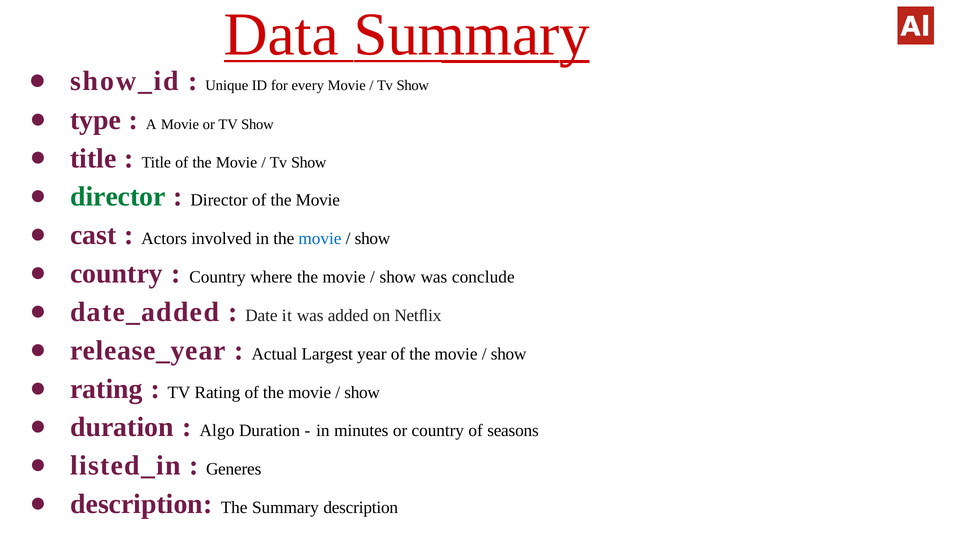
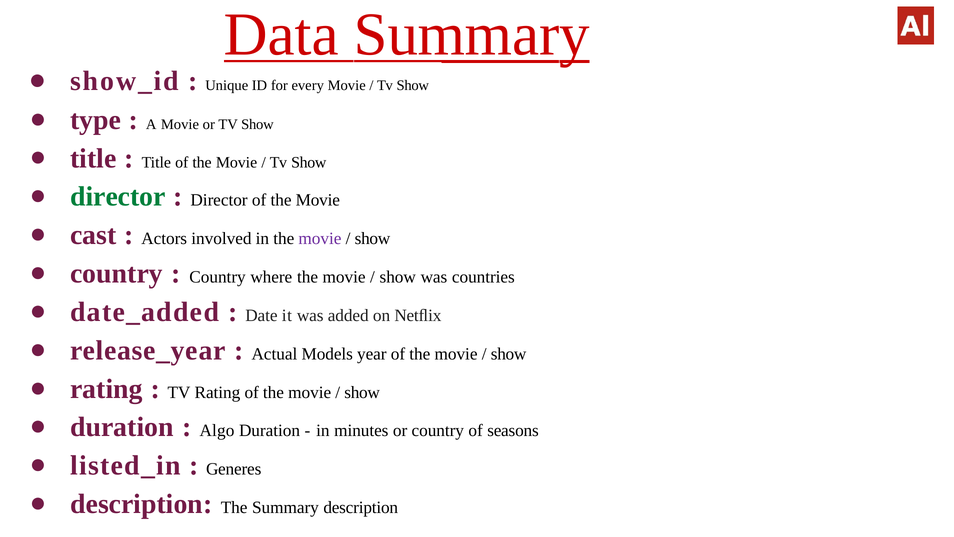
movie colour: blue -> purple (320, 239)
conclude: conclude -> countries (483, 277)
Largest: Largest -> Models (327, 354)
